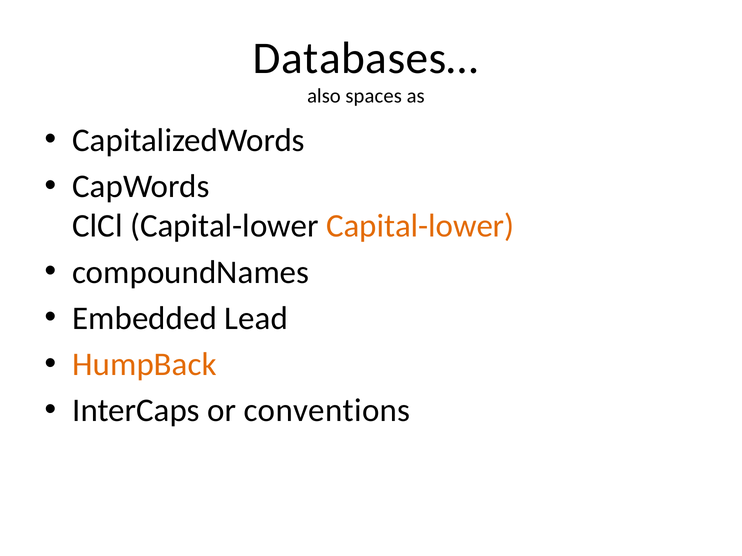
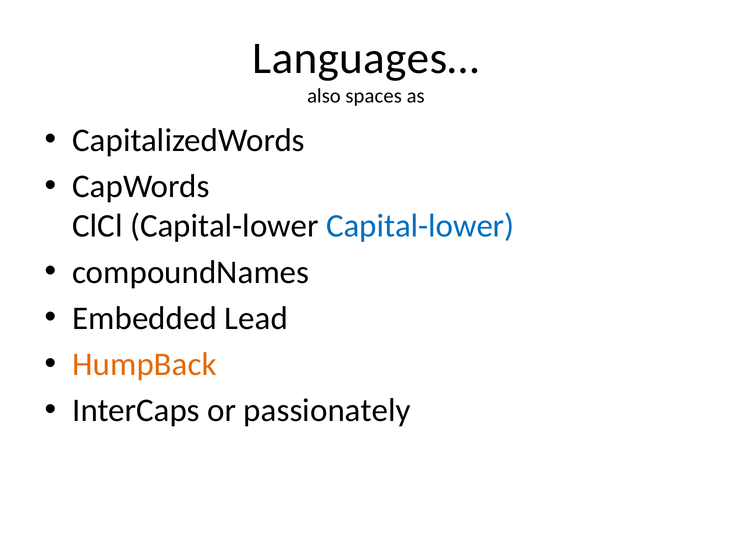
Databases…: Databases… -> Languages… (366, 58)
Capital-lower colour: orange -> blue (420, 226)
conventions: conventions -> passionately (327, 411)
